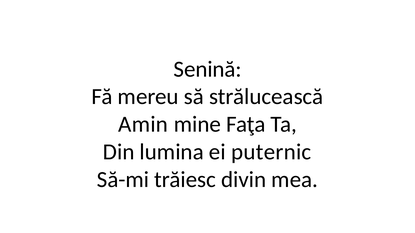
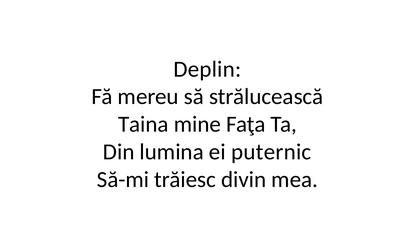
Senină: Senină -> Deplin (207, 69)
Amin: Amin -> Taina (143, 125)
